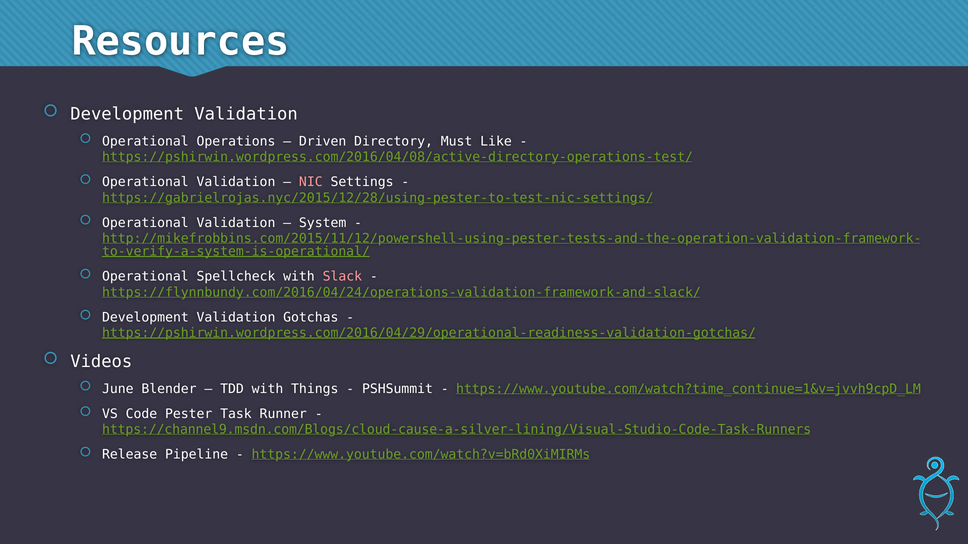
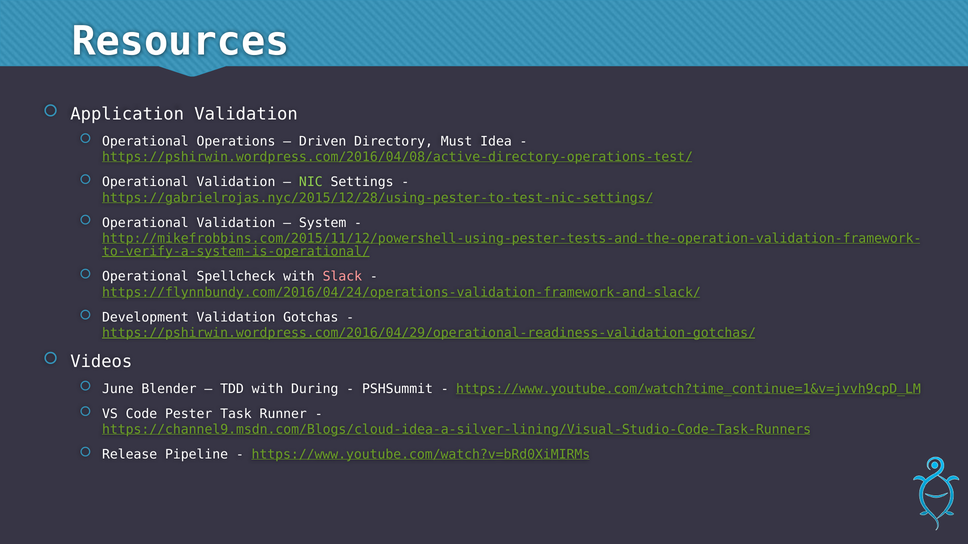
Development: Development -> Application (127, 114)
Like: Like -> Idea (496, 141)
NIC colour: pink -> light green (311, 182)
Things: Things -> During (315, 389)
https://channel9.msdn.com/Blogs/cloud-cause-a-silver-lining/Visual-Studio-Code-Task-Runners: https://channel9.msdn.com/Blogs/cloud-cause-a-silver-lining/Visual-Studio-Code-Task-Runners -> https://channel9.msdn.com/Blogs/cloud-idea-a-silver-lining/Visual-Studio-Code-Task-Runners (457, 430)
